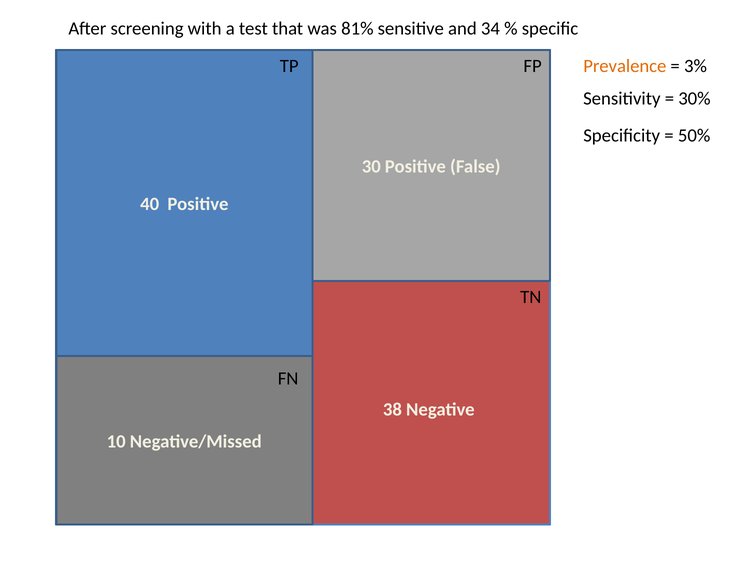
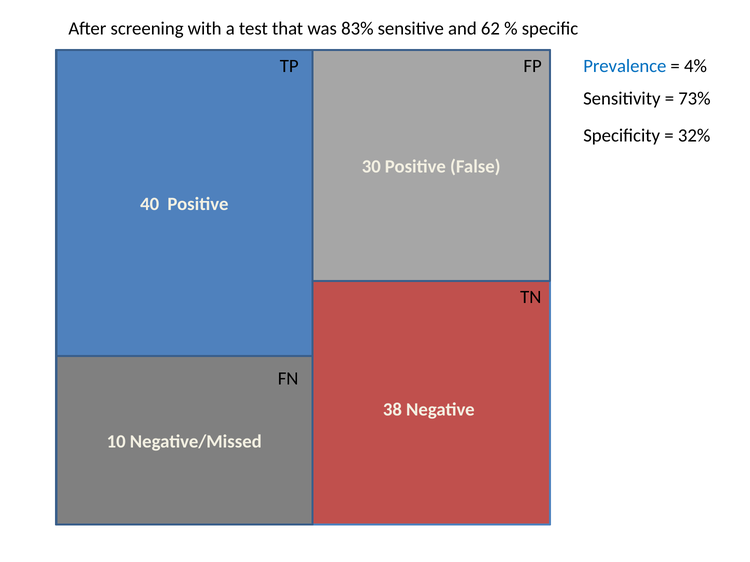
81%: 81% -> 83% (357, 29)
34: 34 -> 62 (490, 29)
Prevalence colour: orange -> blue (625, 66)
3%: 3% -> 4% (695, 66)
30%: 30% -> 73% (694, 98)
50%: 50% -> 32% (694, 136)
